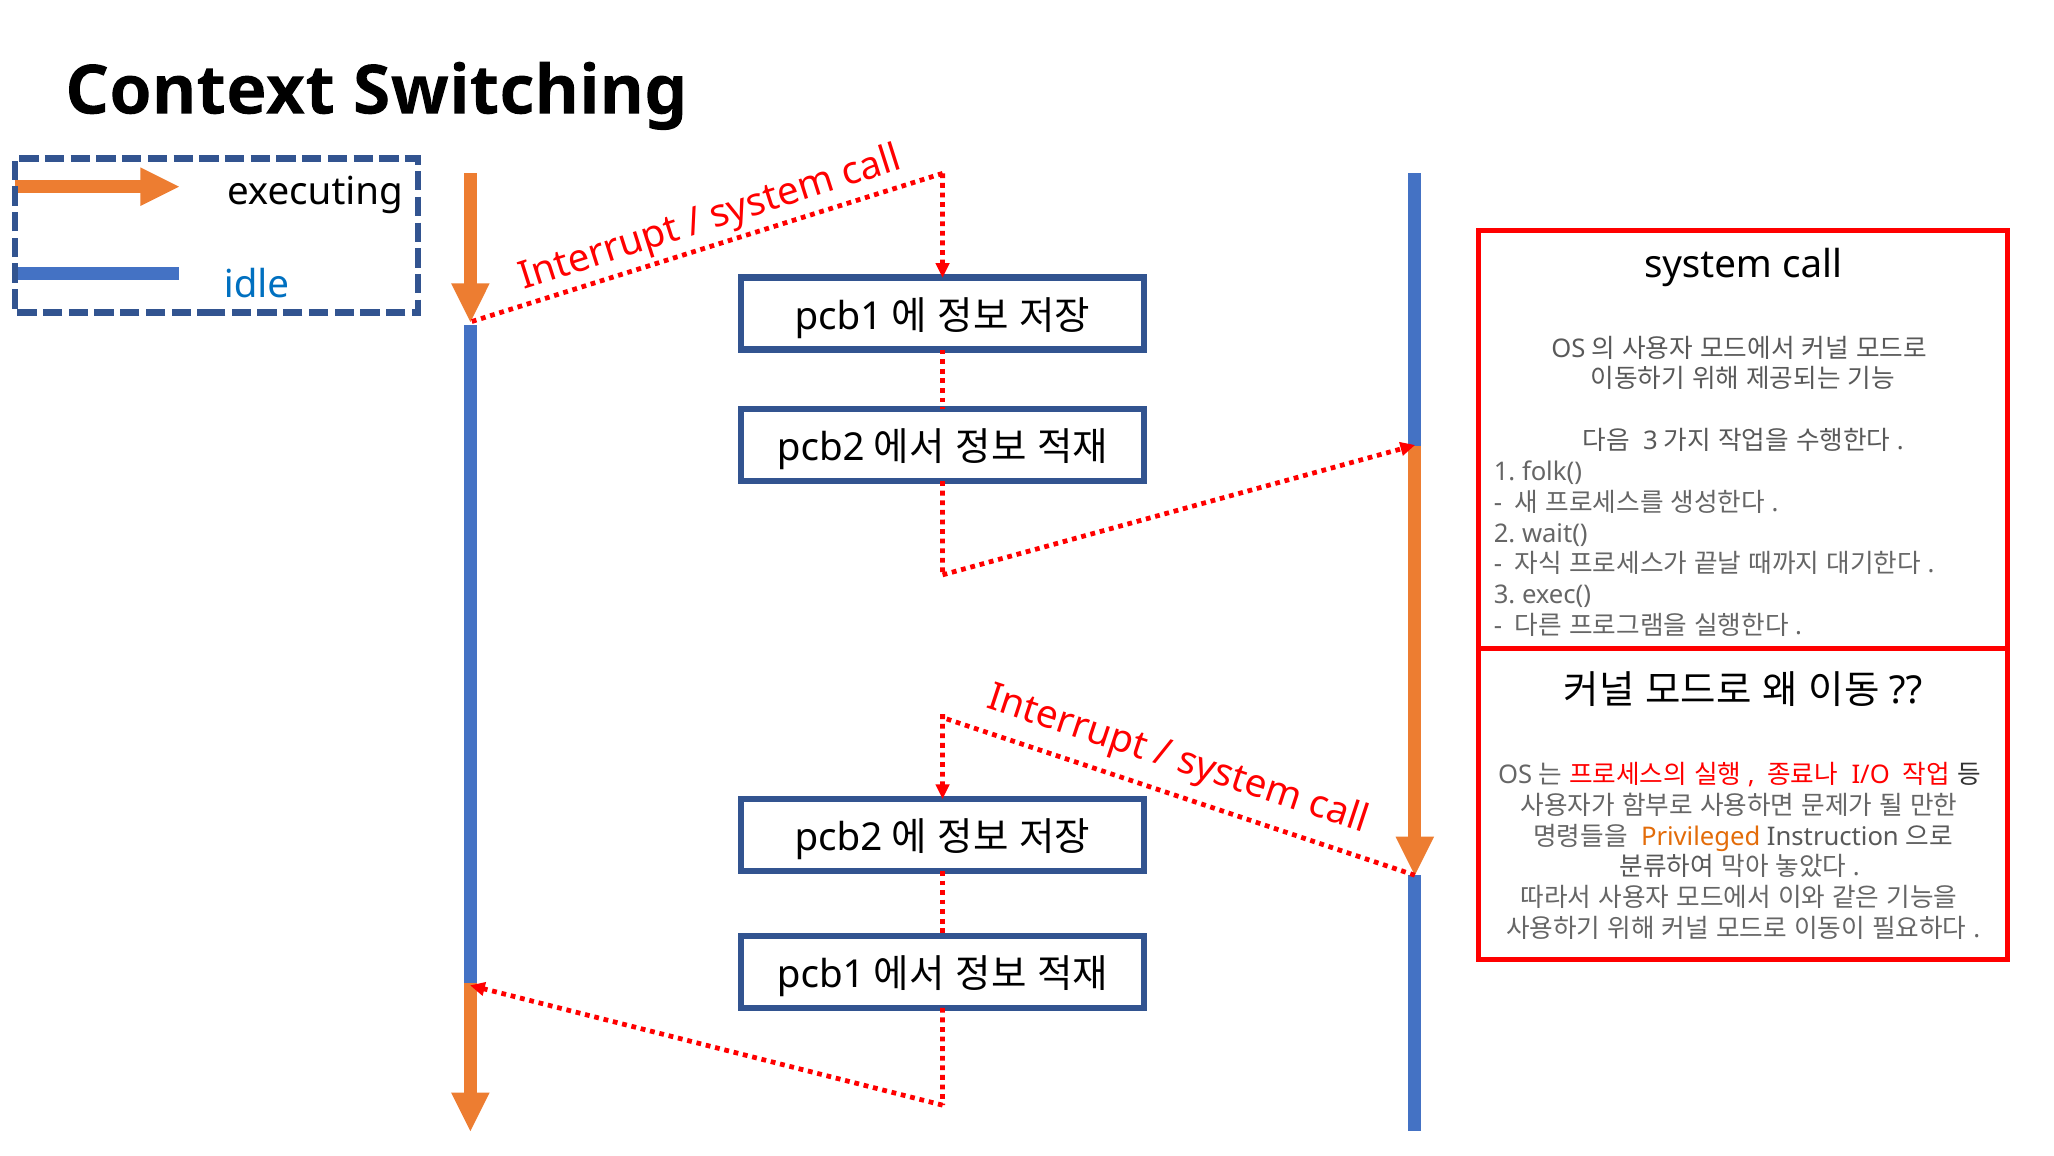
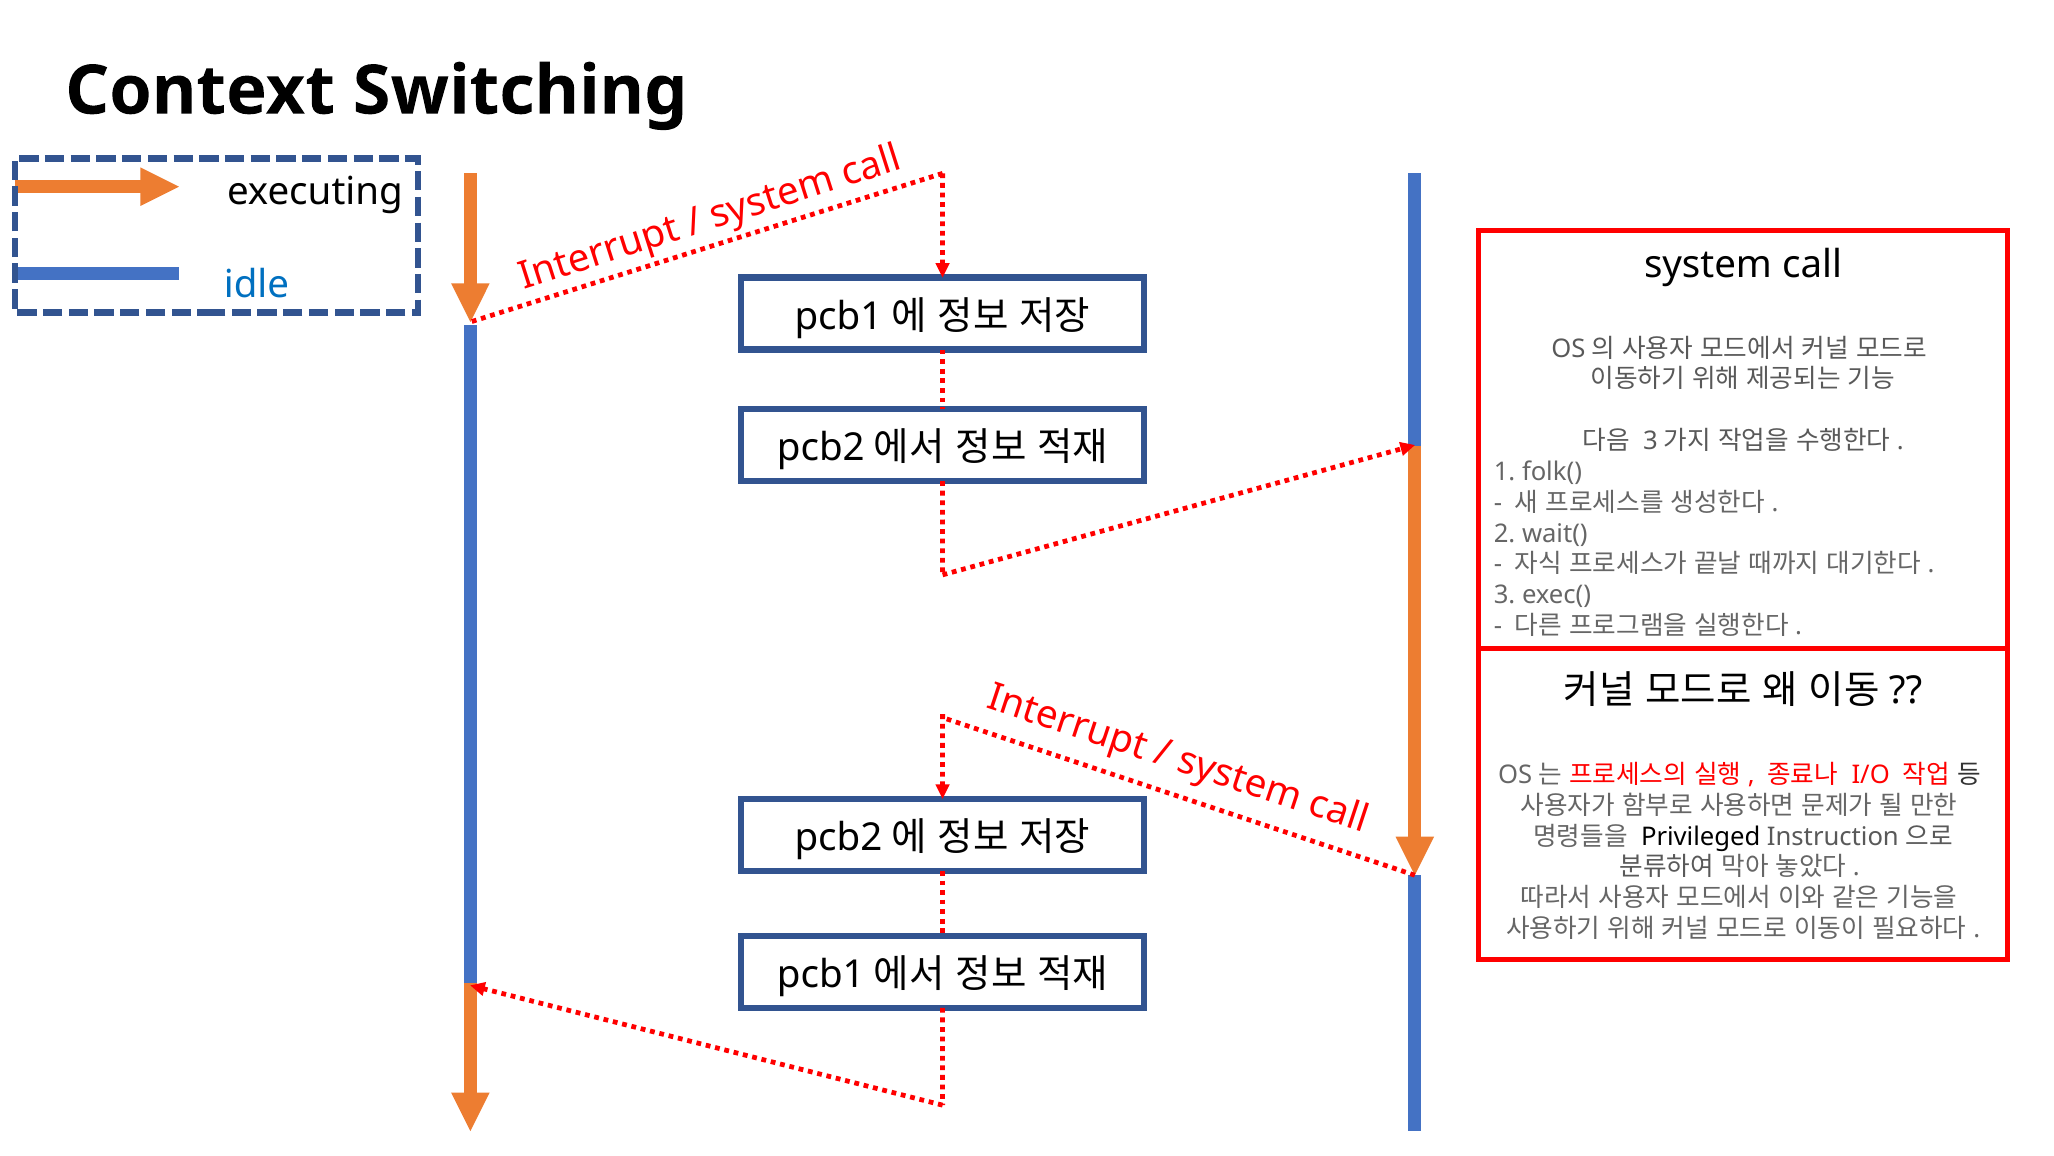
Privileged colour: orange -> black (1701, 836)
